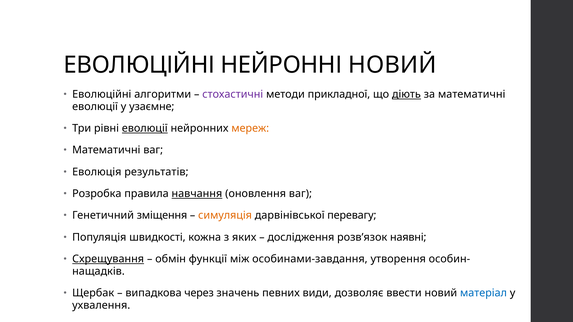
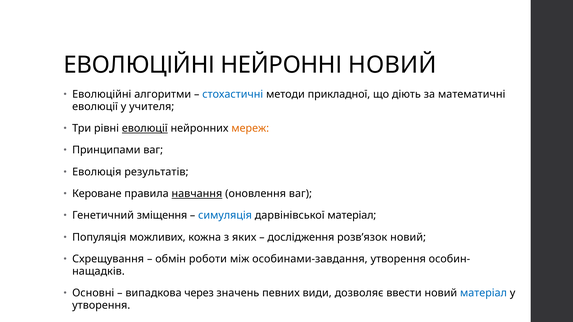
стохастичні colour: purple -> blue (233, 94)
діють underline: present -> none (406, 94)
узаємне: узаємне -> учителя (152, 107)
Математичні: Математичні -> Принципами (106, 150)
Розробка: Розробка -> Кероване (97, 194)
симуляція colour: orange -> blue (225, 216)
дарвінівської перевагу: перевагу -> матеріал (352, 216)
швидкості: швидкості -> можливих (157, 237)
розв’язок наявні: наявні -> новий (408, 237)
Схрещування underline: present -> none (108, 259)
функції: функції -> роботи (208, 259)
Щербак: Щербак -> Основні (93, 293)
ухвалення: ухвалення -> утворення (101, 306)
